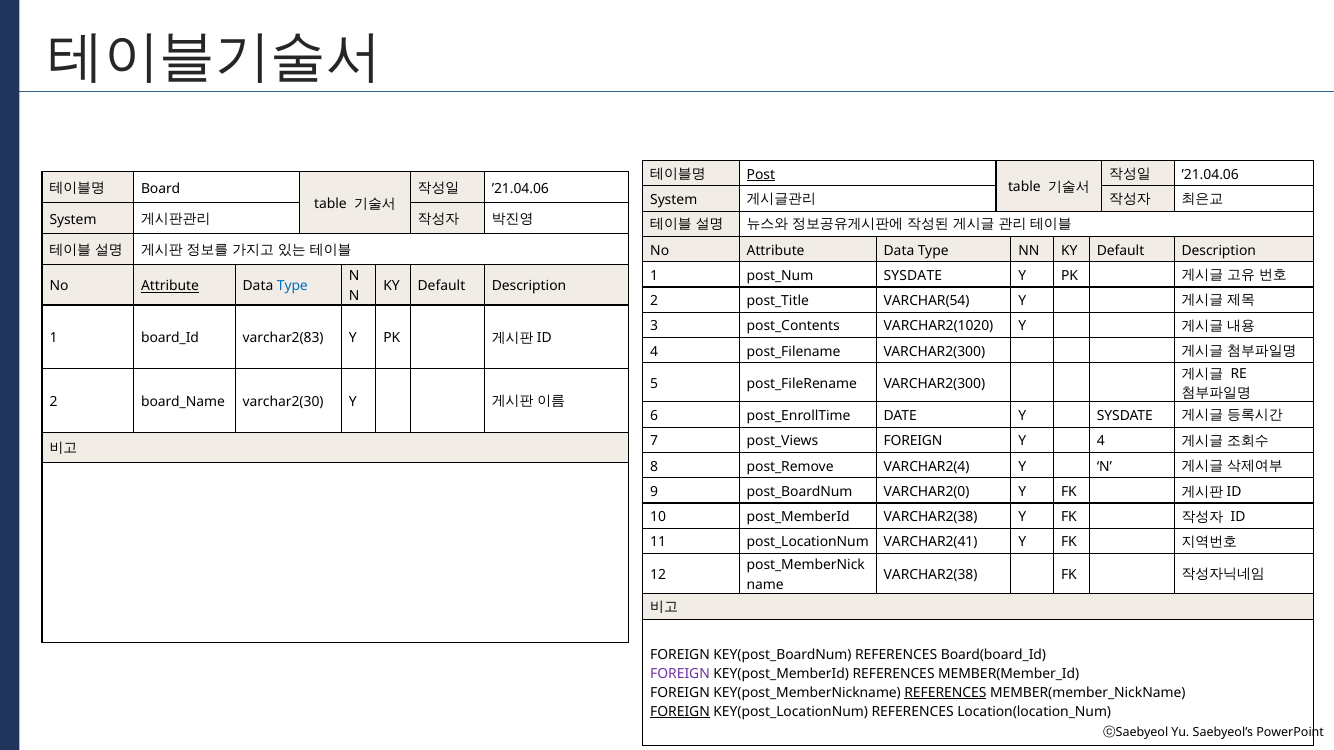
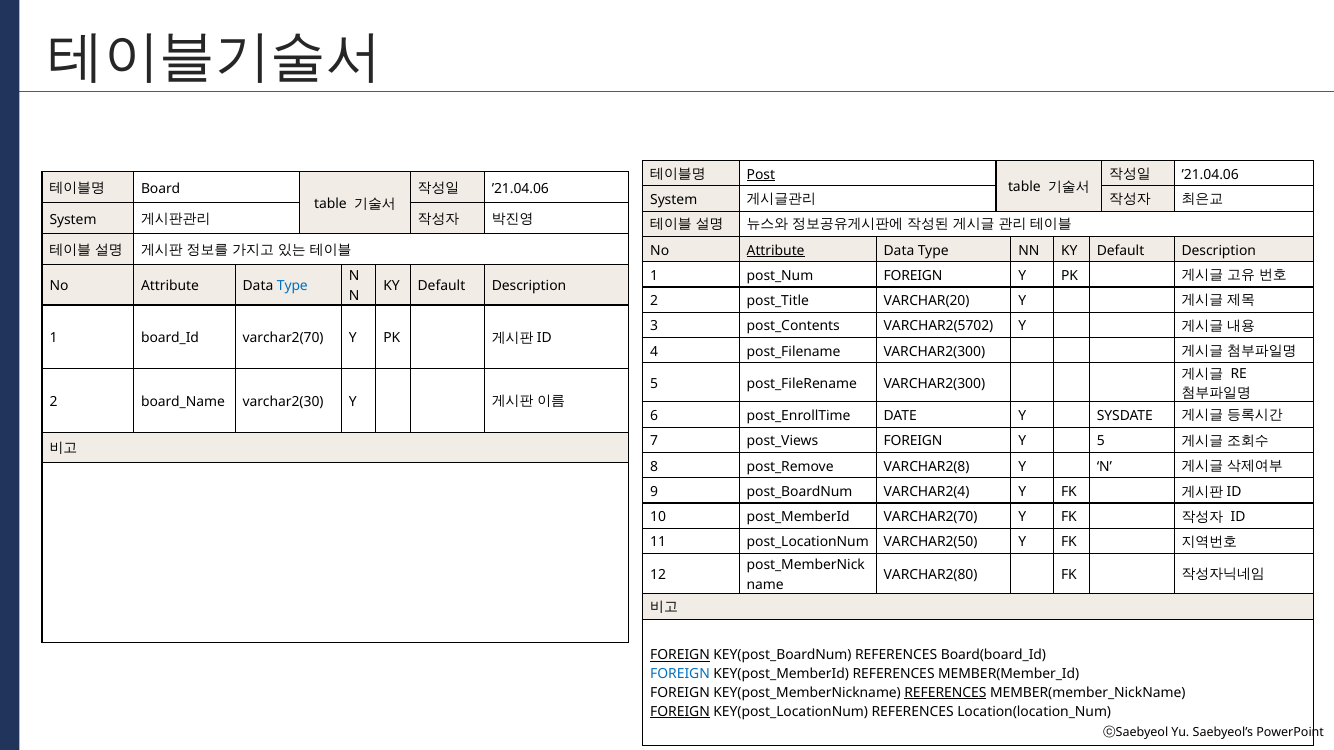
Attribute underline: none -> present (776, 251)
SYSDATE: SYSDATE -> FOREIGN (913, 276)
Attribute underline: present -> none (170, 286)
VARCHAR(54: VARCHAR(54 -> VARCHAR(20 (927, 301)
VARCHAR2(1020: VARCHAR2(1020 -> VARCHAR2(5702 (939, 327)
varchar2(83: varchar2(83 -> varchar2(70 (283, 339)
Y 4: 4 -> 5 (1101, 441)
VARCHAR2(4: VARCHAR2(4 -> VARCHAR2(8 (927, 467)
VARCHAR2(0: VARCHAR2(0 -> VARCHAR2(4 (927, 492)
VARCHAR2(38: VARCHAR2(38 -> VARCHAR2(70 (931, 517)
VARCHAR2(41: VARCHAR2(41 -> VARCHAR2(50 (931, 543)
VARCHAR2(38: VARCHAR2(38 -> VARCHAR2(80 (931, 575)
FOREIGN underline: none -> present (680, 655)
FOREIGN colour: purple -> blue (680, 674)
